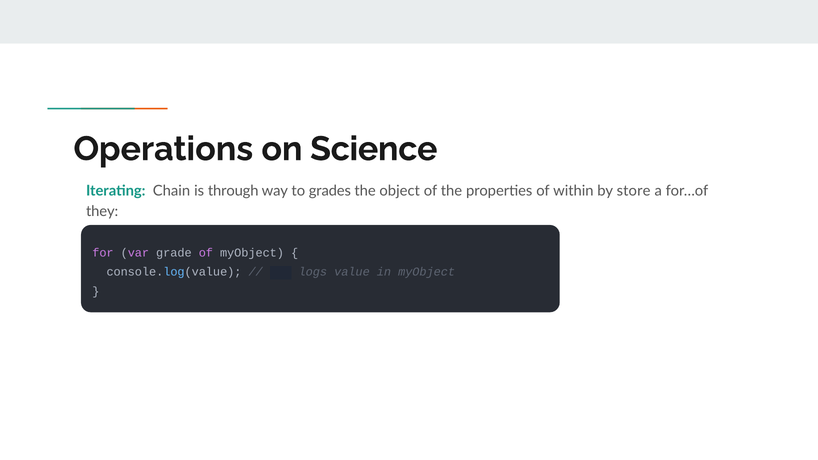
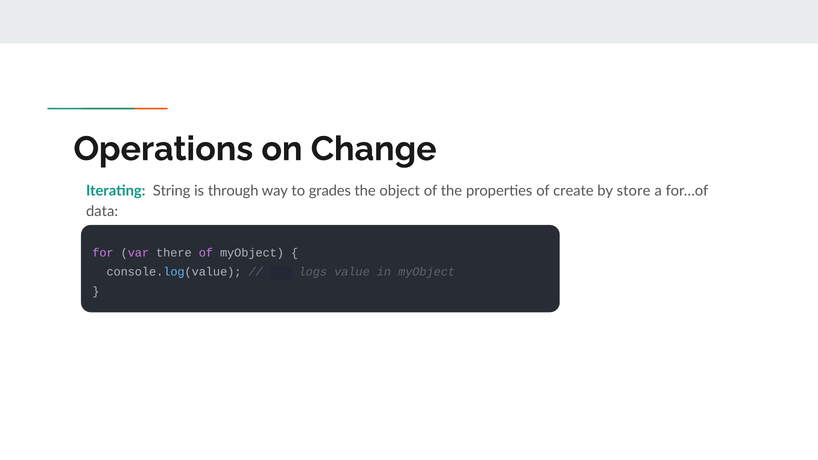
Science: Science -> Change (374, 149)
Chain: Chain -> String (172, 191)
within: within -> create (573, 191)
they: they -> data (102, 212)
grade: grade -> there (174, 253)
